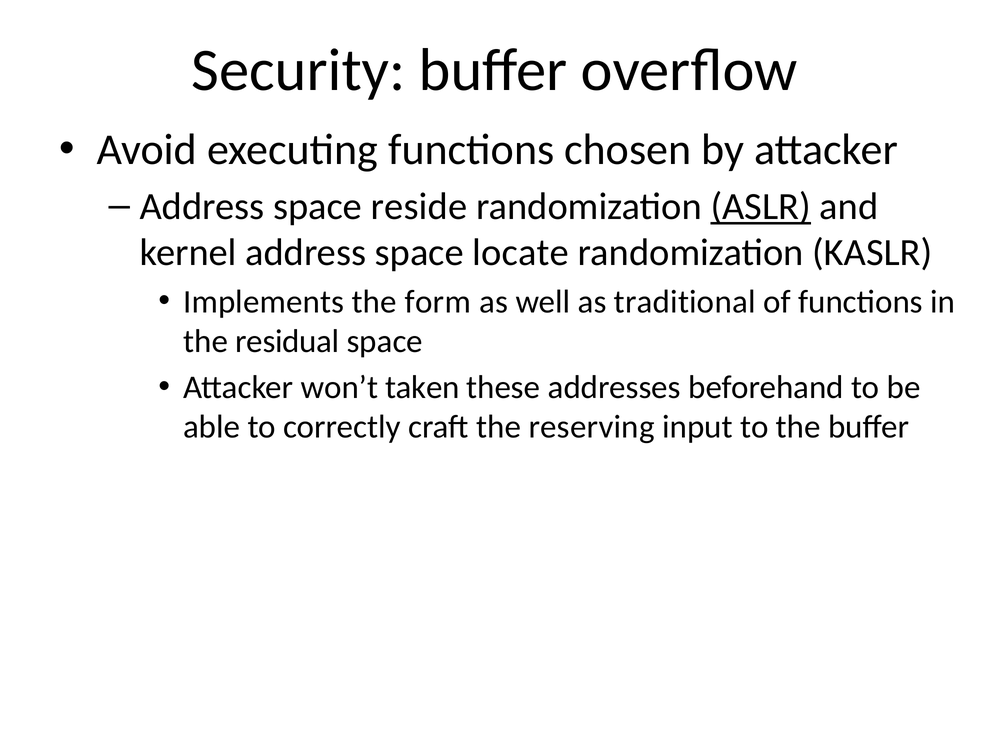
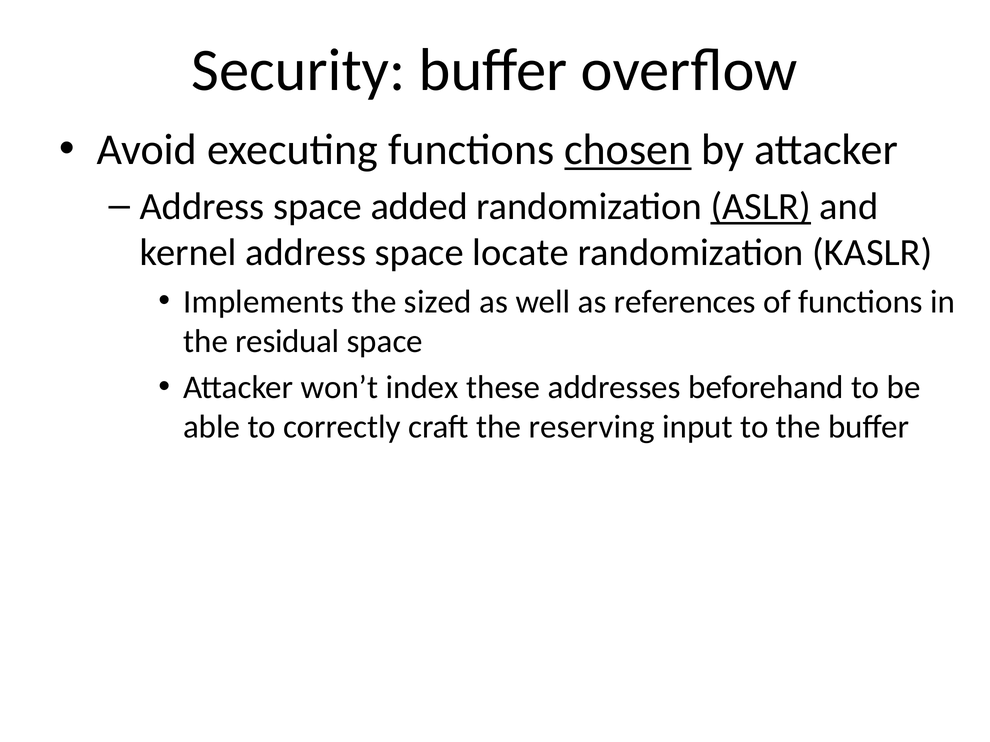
chosen underline: none -> present (628, 150)
reside: reside -> added (419, 207)
form: form -> sized (438, 302)
traditional: traditional -> references (685, 302)
taken: taken -> index (422, 388)
